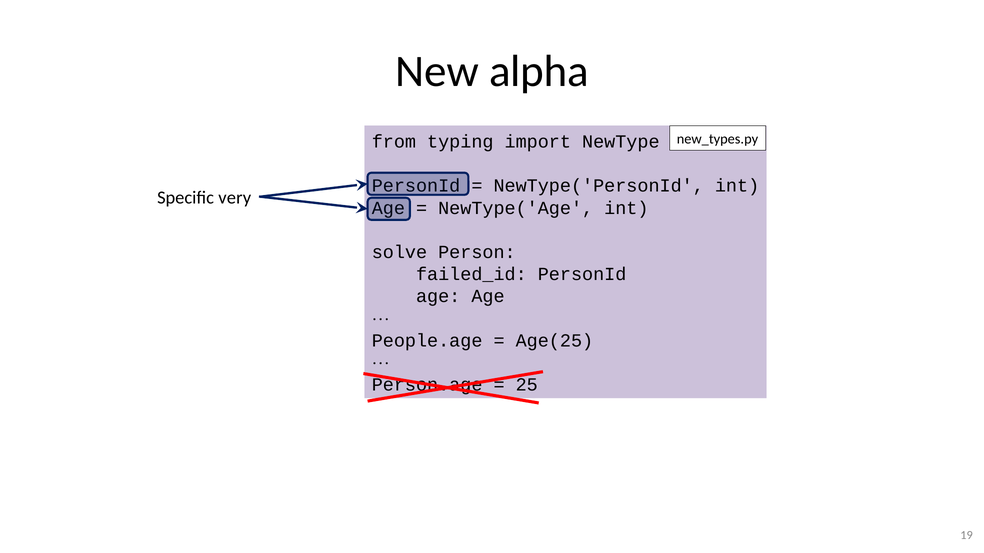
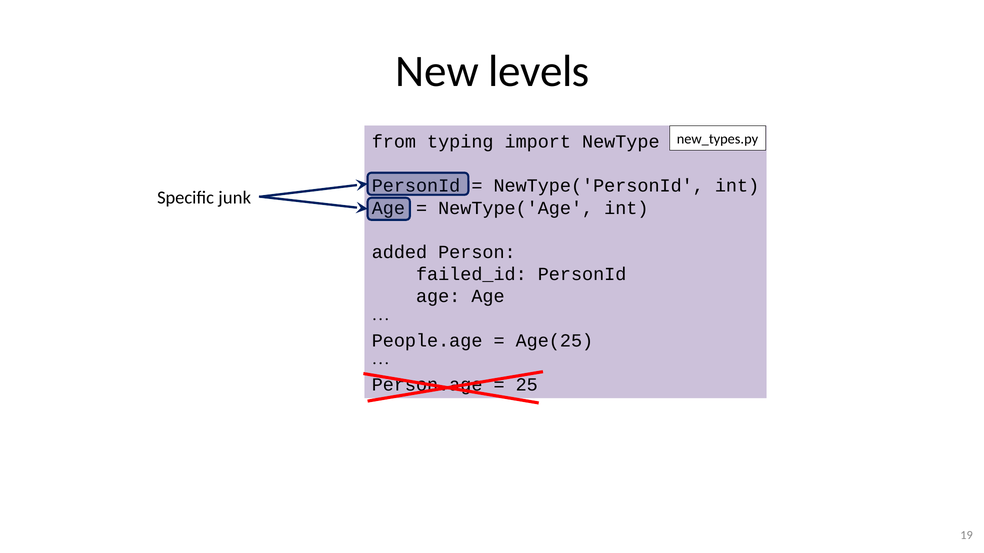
alpha: alpha -> levels (539, 71)
very: very -> junk (235, 198)
solve: solve -> added (399, 252)
